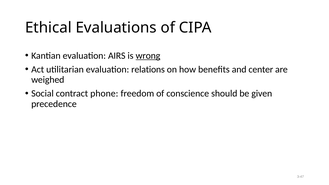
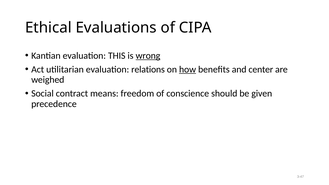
AIRS: AIRS -> THIS (117, 56)
how underline: none -> present (188, 69)
phone: phone -> means (104, 94)
